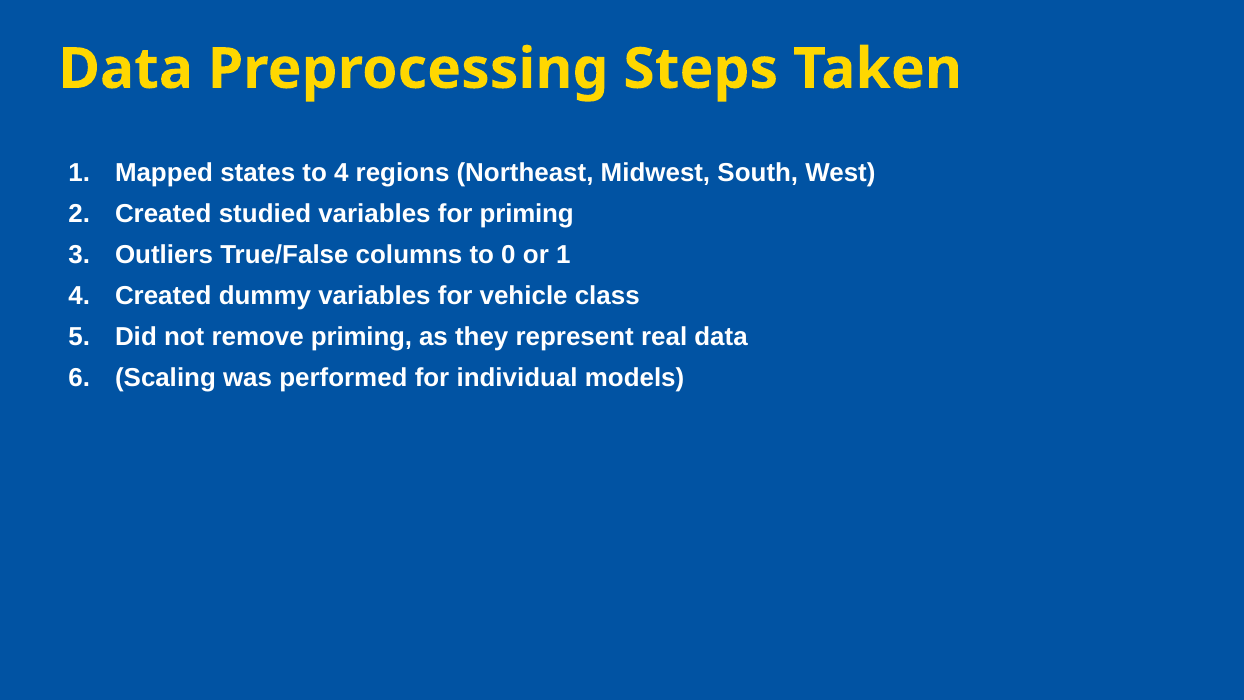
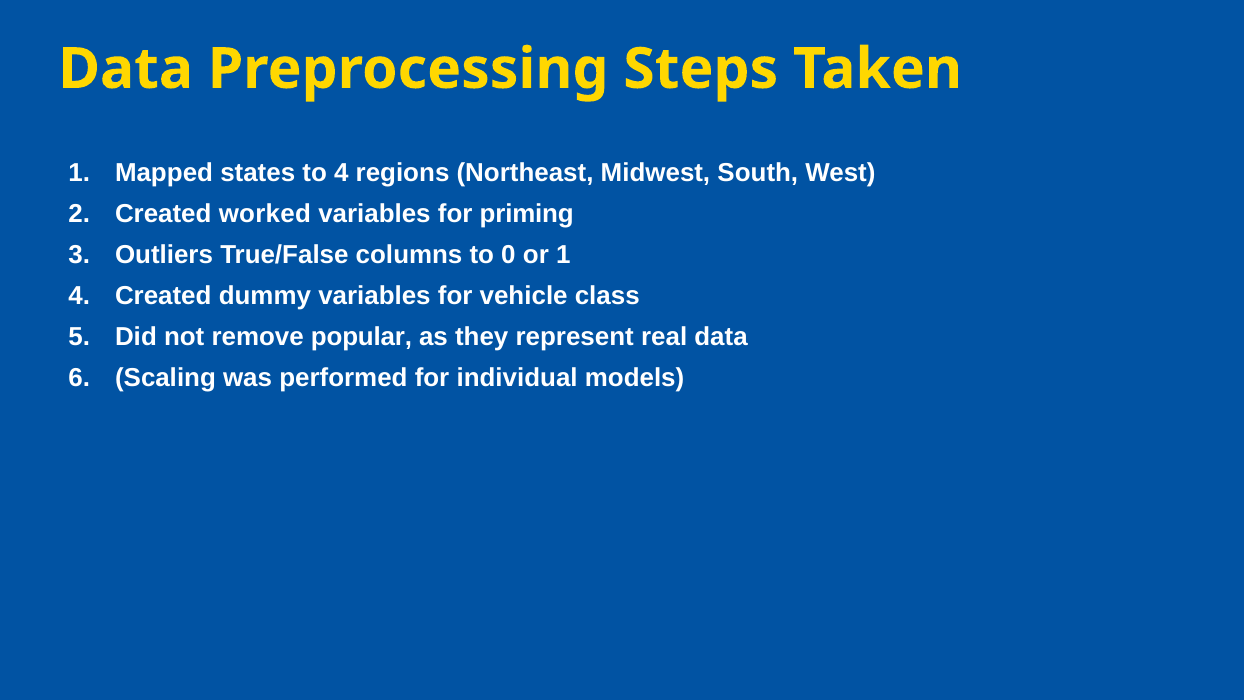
studied: studied -> worked (265, 214)
remove priming: priming -> popular (361, 337)
